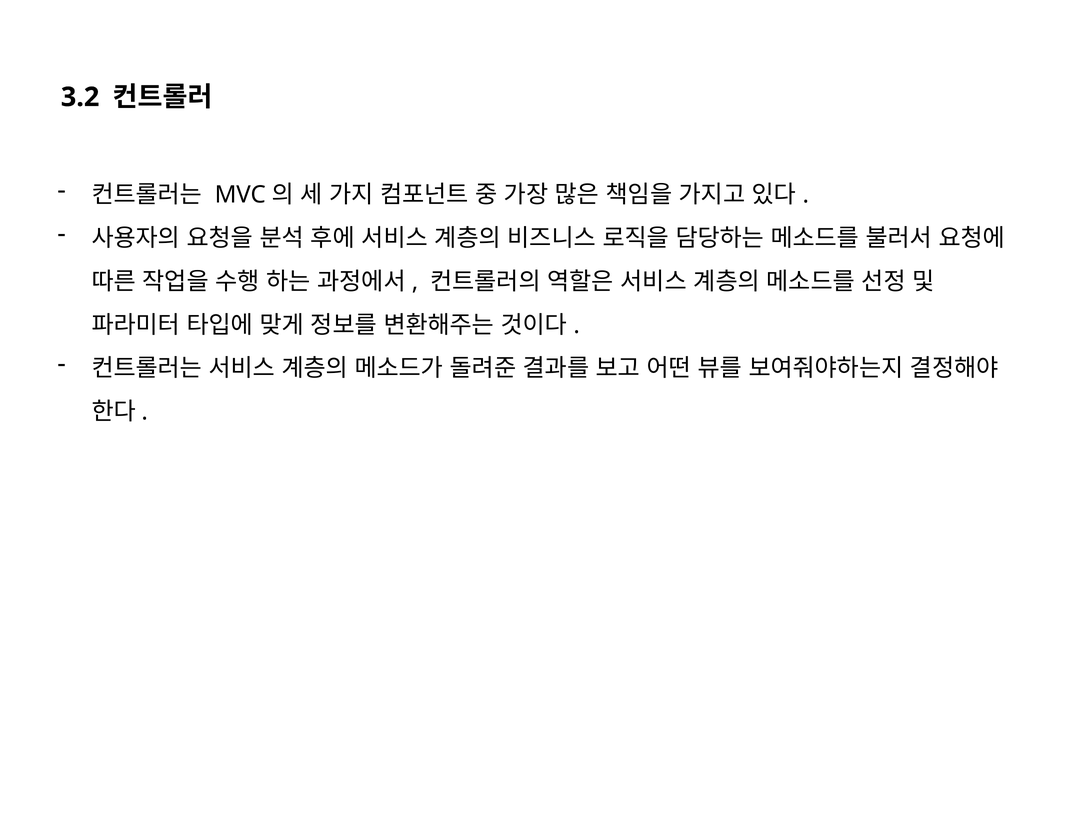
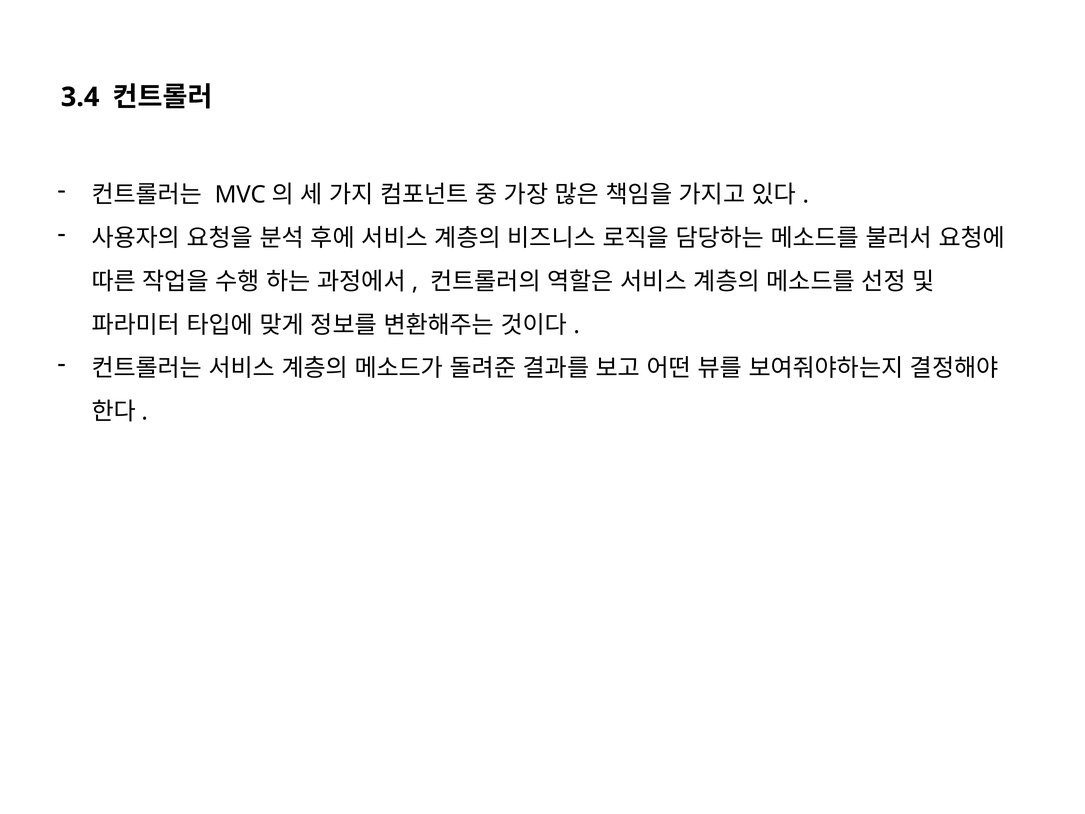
3.2: 3.2 -> 3.4 (80, 97)
